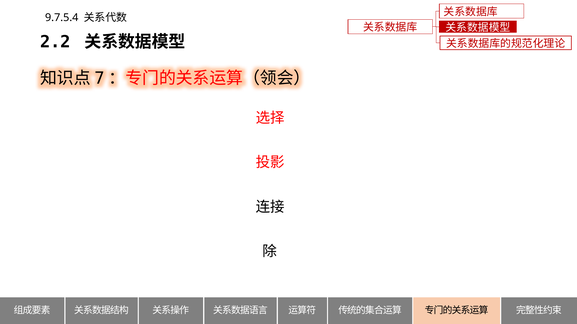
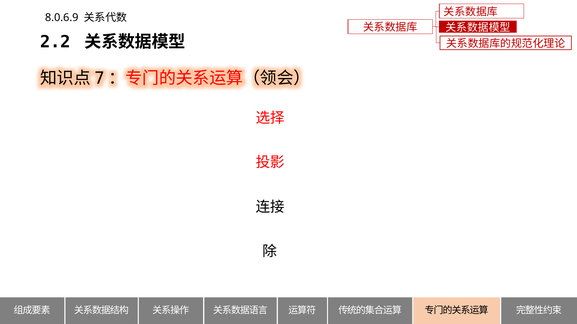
9.7.5.4: 9.7.5.4 -> 8.0.6.9 (62, 18)
